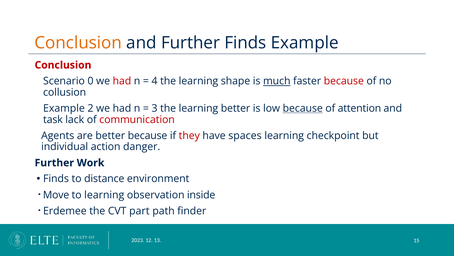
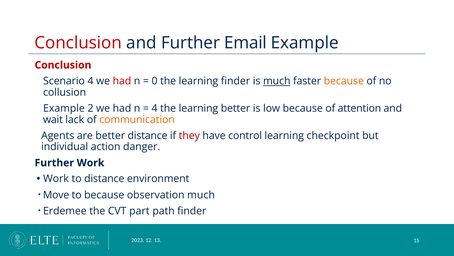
Conclusion colour: orange -> red (78, 43)
Further Finds: Finds -> Email (246, 43)
Scenario 0: 0 -> 4 (91, 81)
4: 4 -> 0 (155, 81)
learning shape: shape -> finder (235, 81)
because colour: red -> orange (344, 81)
3: 3 -> 4 (155, 108)
because underline: present -> none (303, 108)
task: task -> wait (53, 119)
communication colour: red -> orange (137, 119)
better because: because -> distance (148, 135)
spaces: spaces -> control (245, 135)
Finds: Finds -> Work (56, 178)
to learning: learning -> because (104, 194)
observation inside: inside -> much (201, 194)
